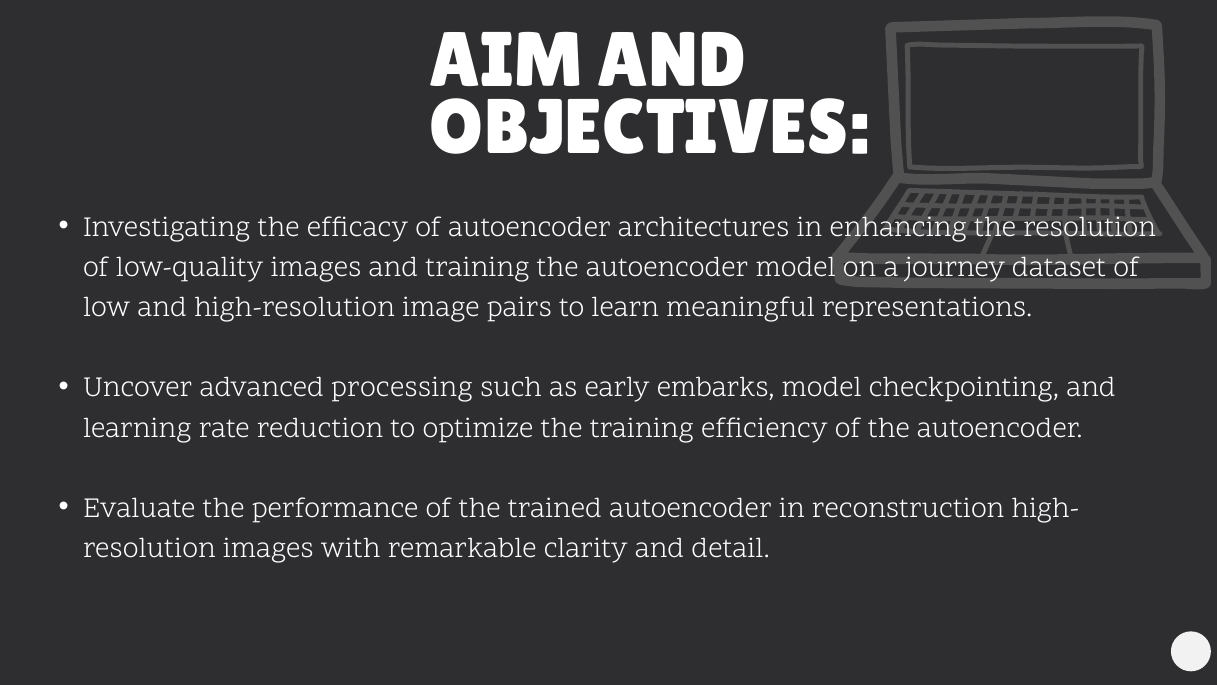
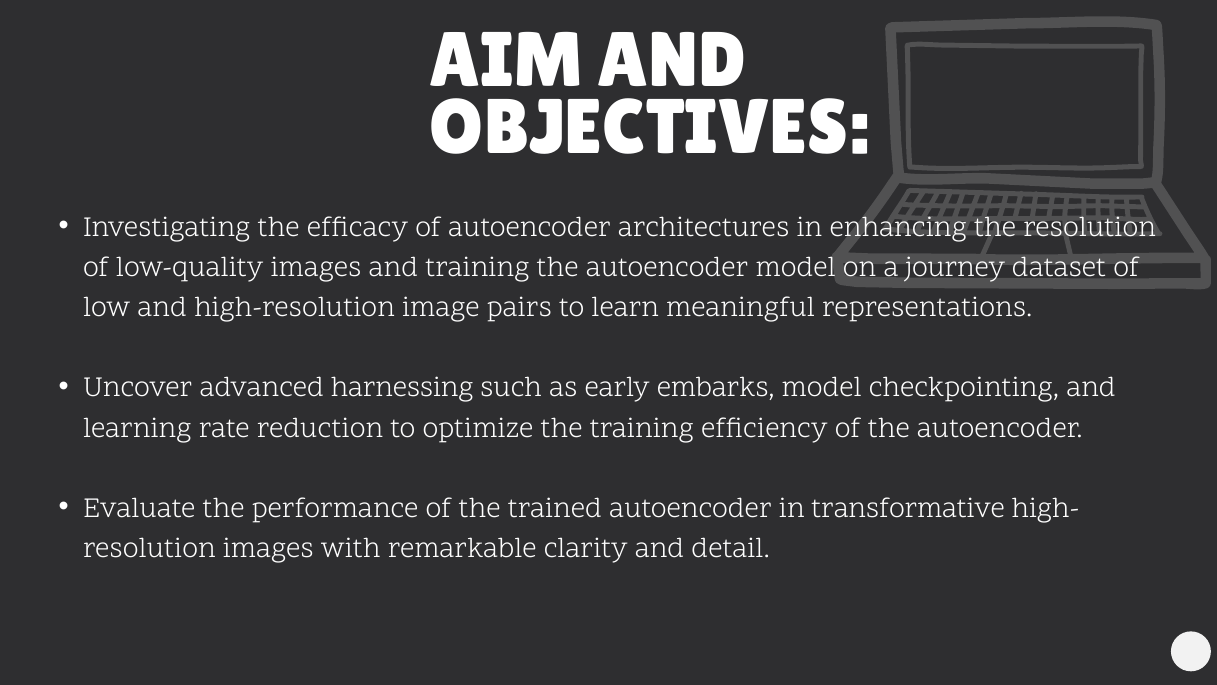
processing: processing -> harnessing (402, 387)
reconstruction: reconstruction -> transformative (908, 508)
